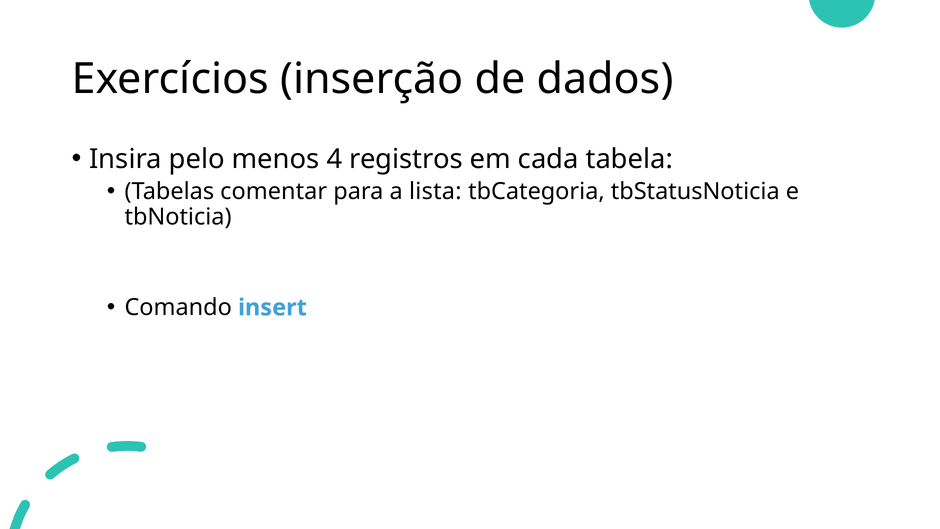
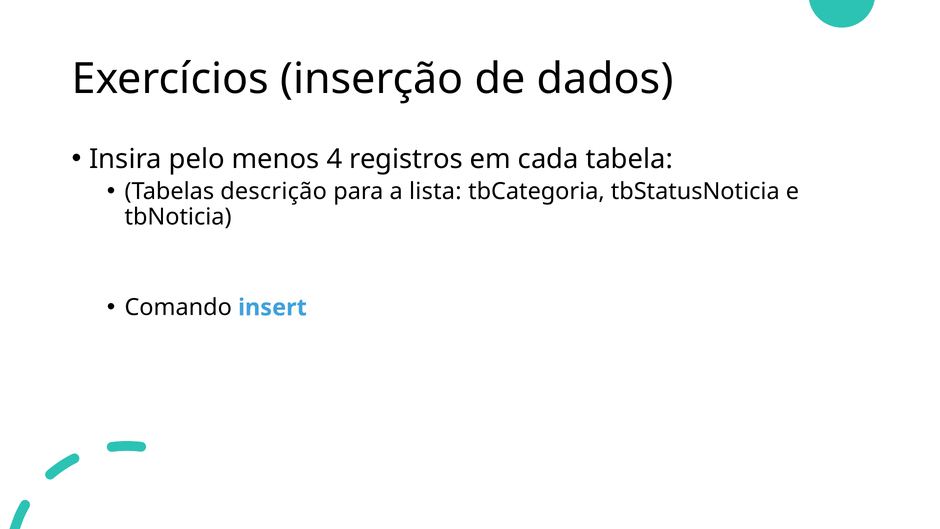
comentar: comentar -> descrição (274, 191)
